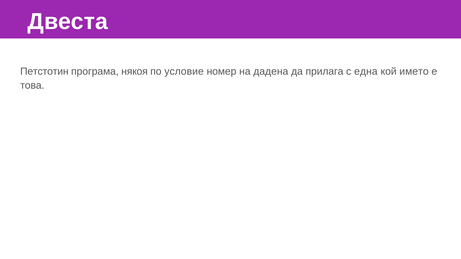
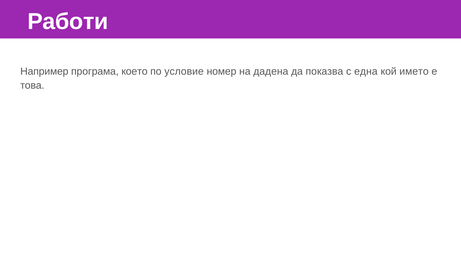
Двеста: Двеста -> Работи (68, 22)
Петстотин: Петстотин -> Например (44, 71)
някоя: някоя -> което (134, 71)
прилага: прилага -> показва (324, 71)
